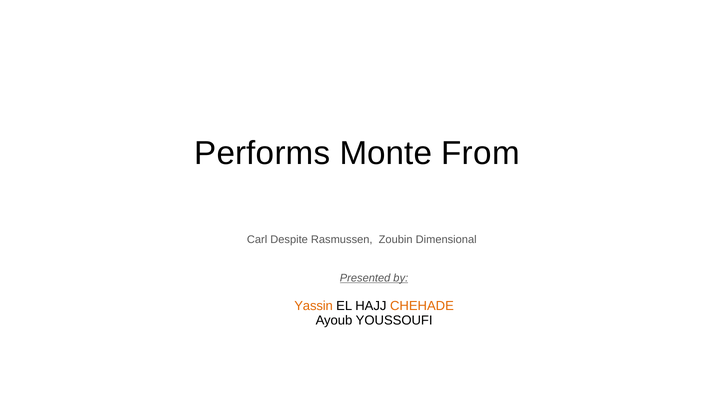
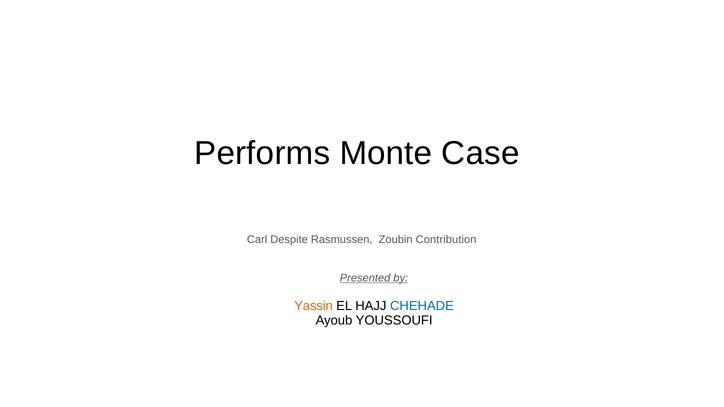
From: From -> Case (481, 154)
Dimensional: Dimensional -> Contribution (446, 240)
CHEHADE colour: orange -> blue (422, 306)
